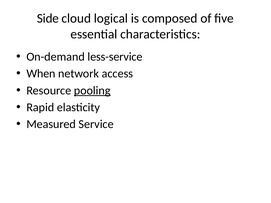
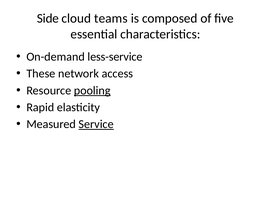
logical: logical -> teams (111, 18)
When: When -> These (41, 74)
Service underline: none -> present (96, 124)
